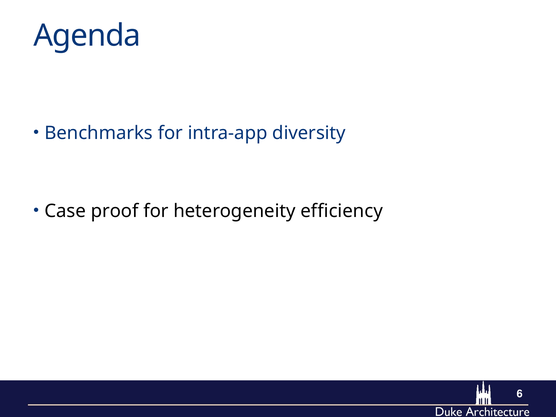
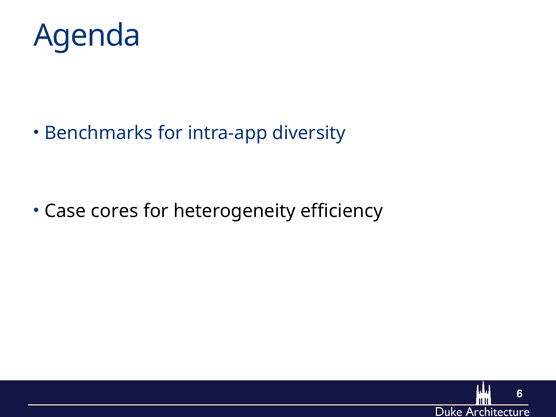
proof: proof -> cores (115, 211)
